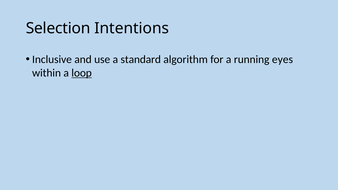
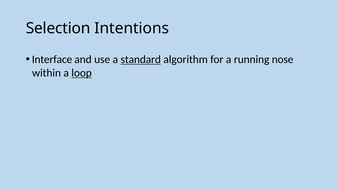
Inclusive: Inclusive -> Interface (52, 59)
standard underline: none -> present (141, 59)
eyes: eyes -> nose (283, 59)
